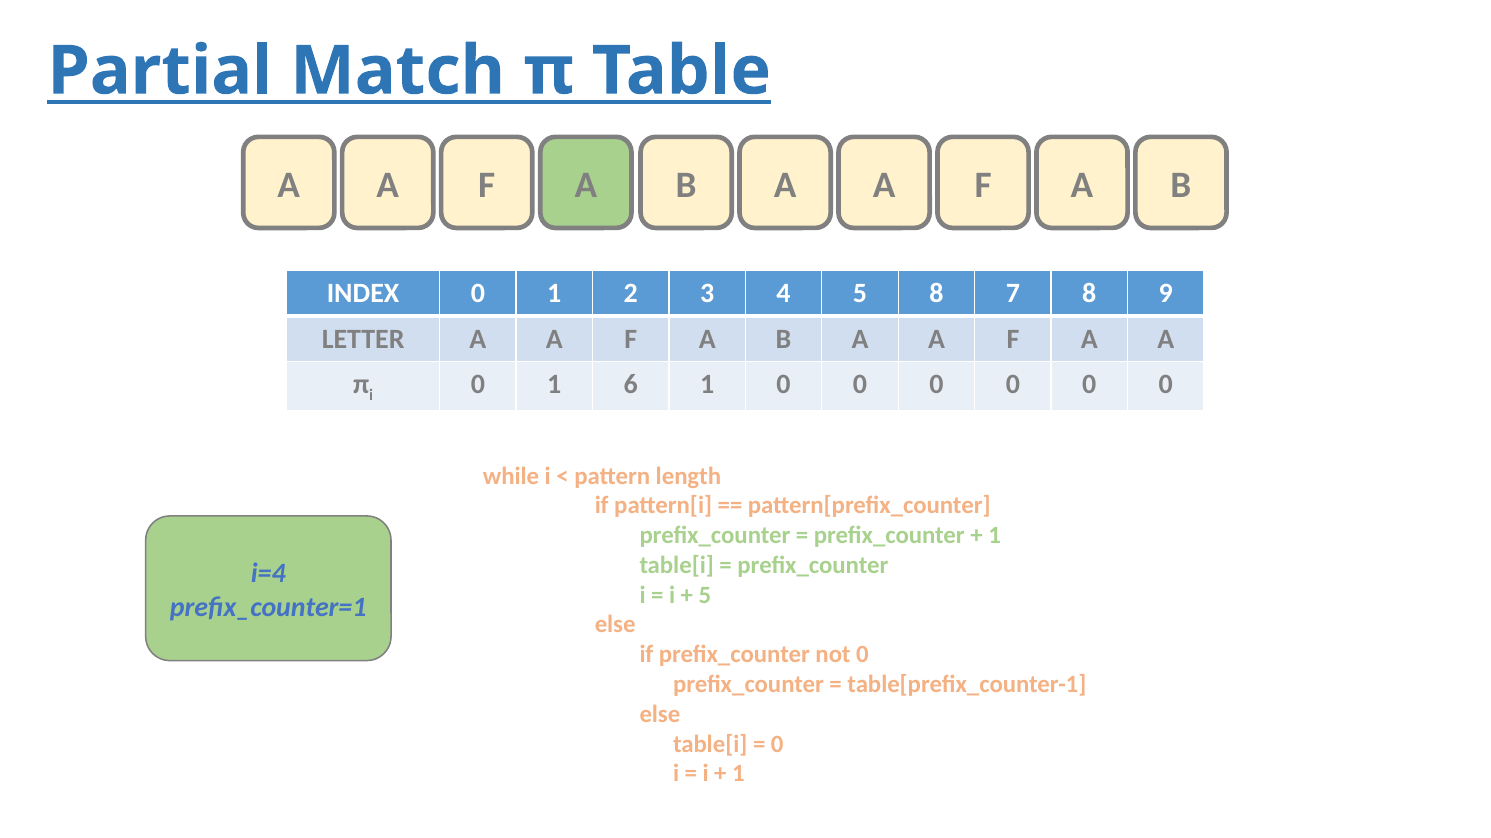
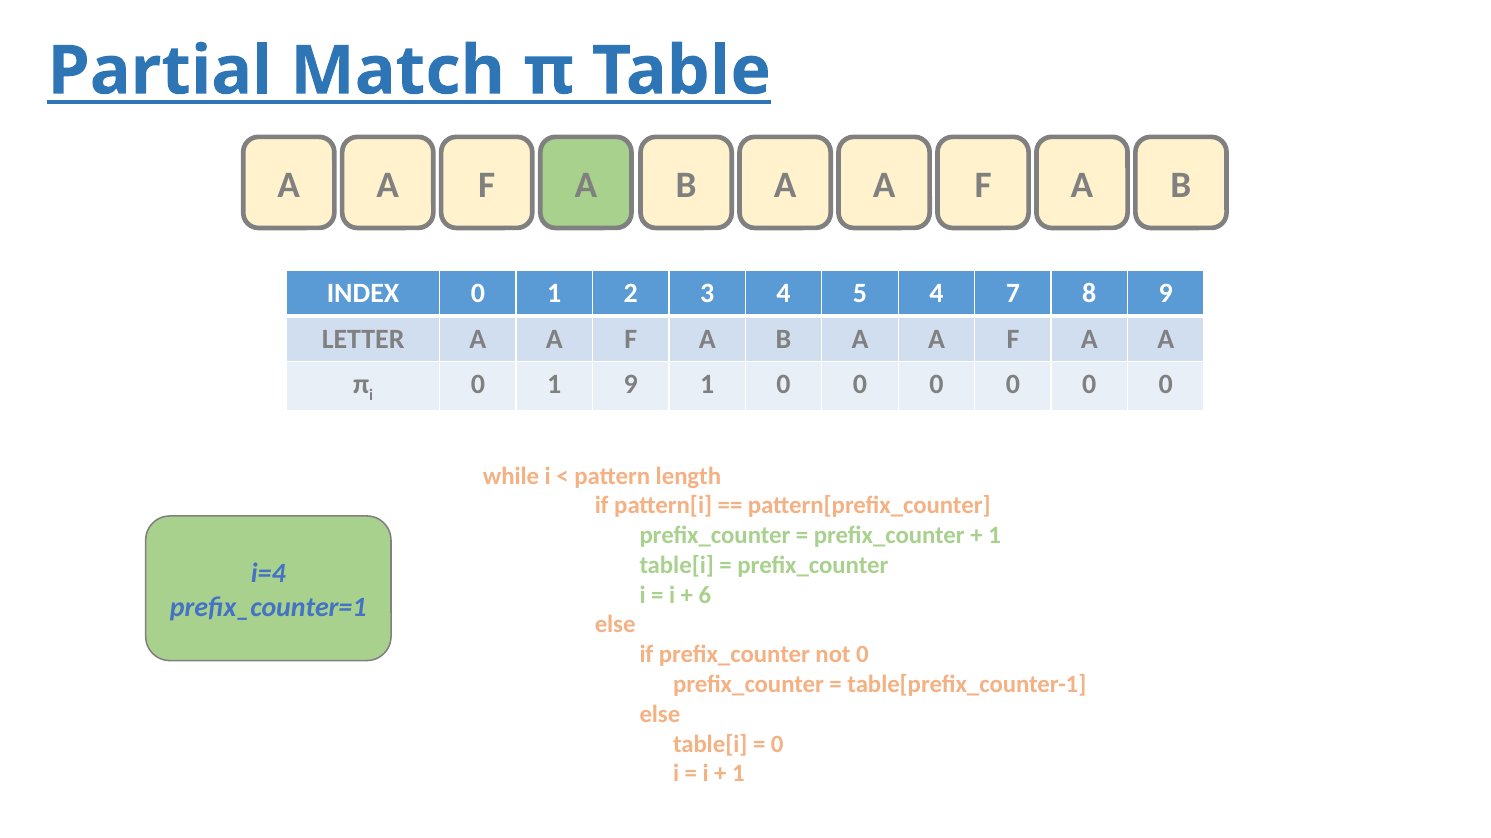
5 8: 8 -> 4 (936, 294)
1 6: 6 -> 9 (631, 385)
5: 5 -> 6 (705, 595)
